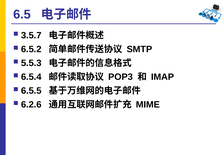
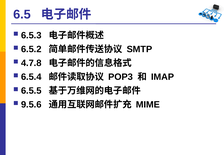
3.5.7: 3.5.7 -> 6.5.3 (31, 35)
5.5.3: 5.5.3 -> 4.7.8 (31, 63)
6.2.6: 6.2.6 -> 9.5.6 (31, 105)
